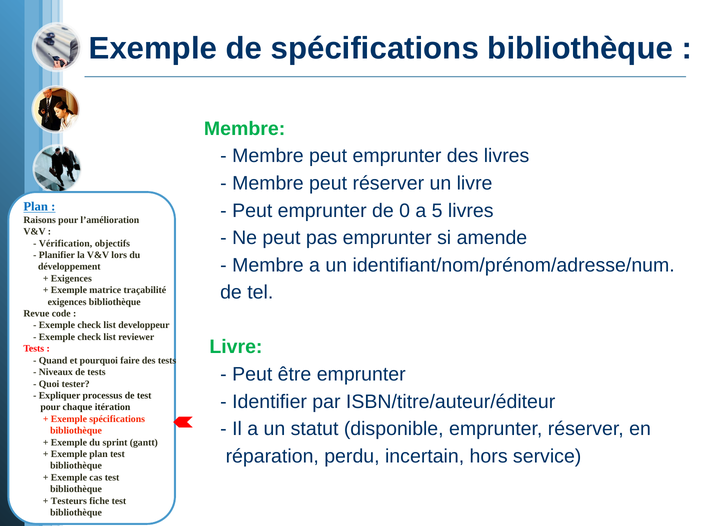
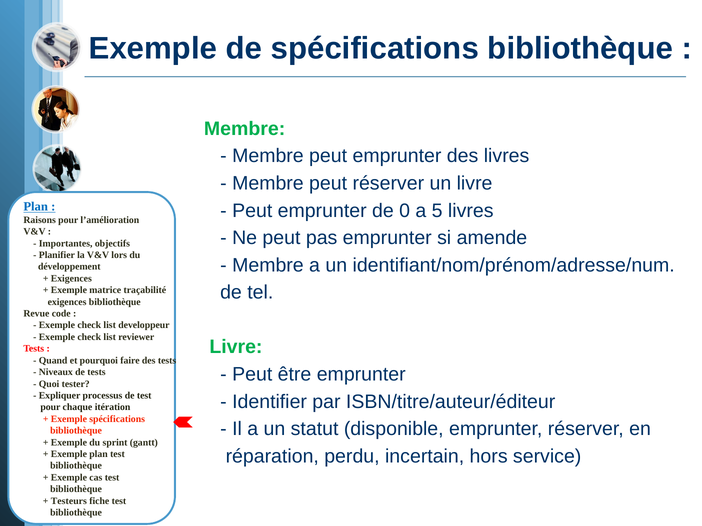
Vérification: Vérification -> Importantes (66, 244)
